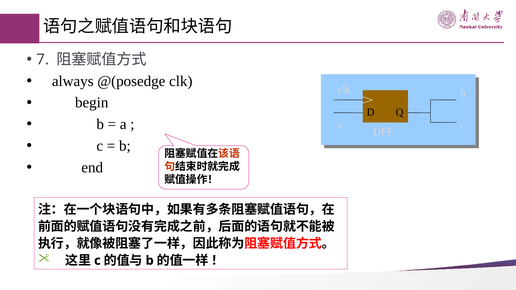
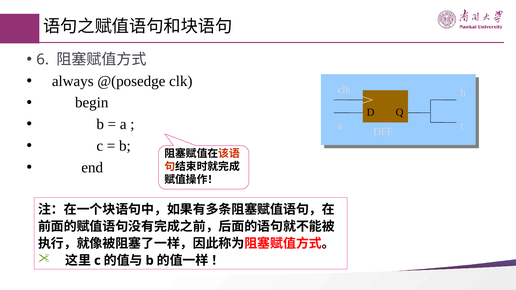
7: 7 -> 6 (43, 60)
